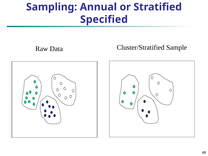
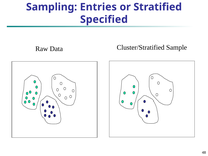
Annual: Annual -> Entries (98, 7)
